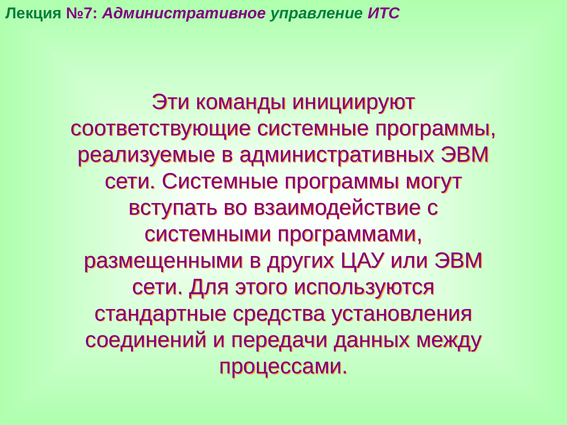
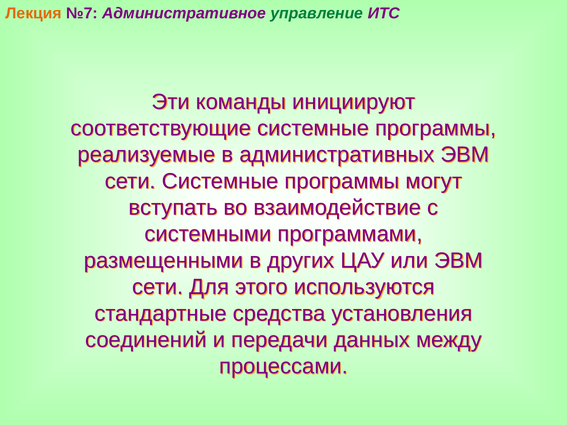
Лекция colour: green -> orange (34, 13)
